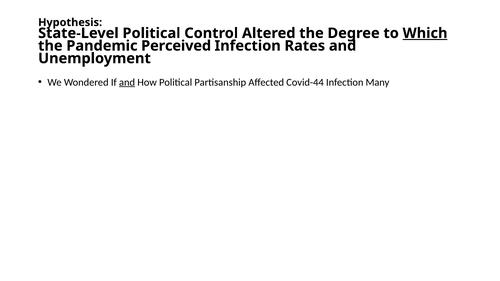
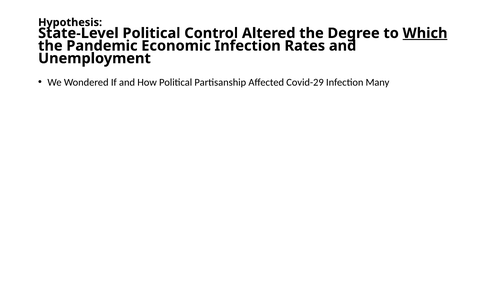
Perceived: Perceived -> Economic (176, 46)
and underline: present -> none (127, 82)
Covid-44: Covid-44 -> Covid-29 (305, 82)
